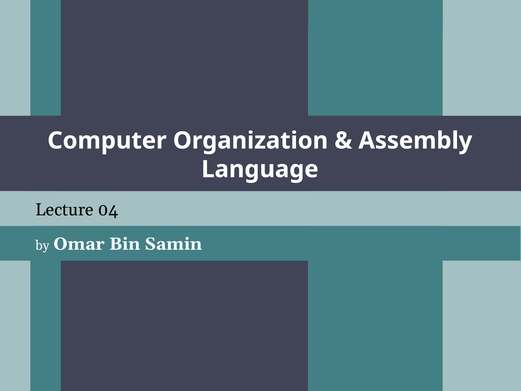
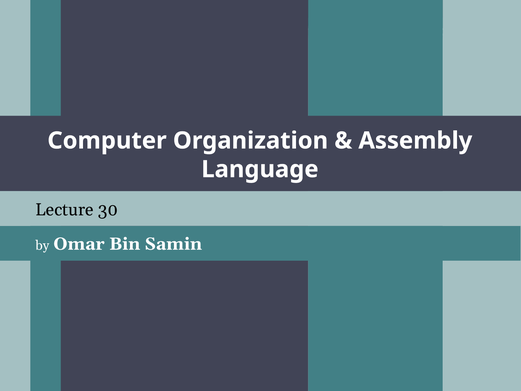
04: 04 -> 30 (108, 210)
